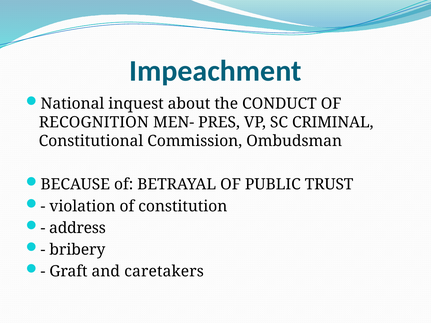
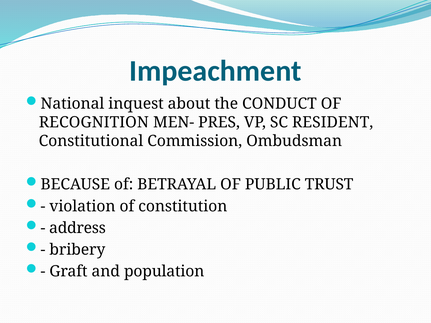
CRIMINAL: CRIMINAL -> RESIDENT (333, 122)
caretakers: caretakers -> population (164, 272)
